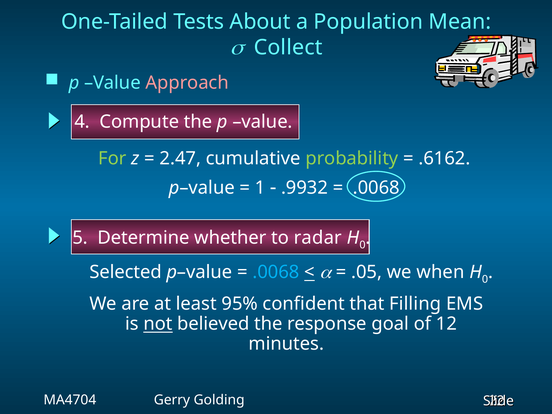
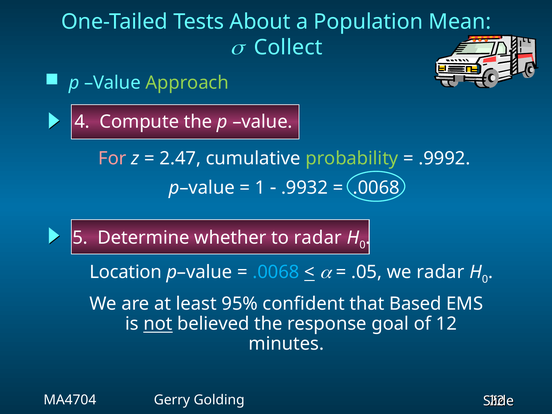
Approach colour: pink -> light green (187, 83)
For colour: light green -> pink (112, 158)
.6162: .6162 -> .9992 (444, 158)
Selected: Selected -> Location (126, 272)
we when: when -> radar (440, 272)
Filling: Filling -> Based (415, 304)
